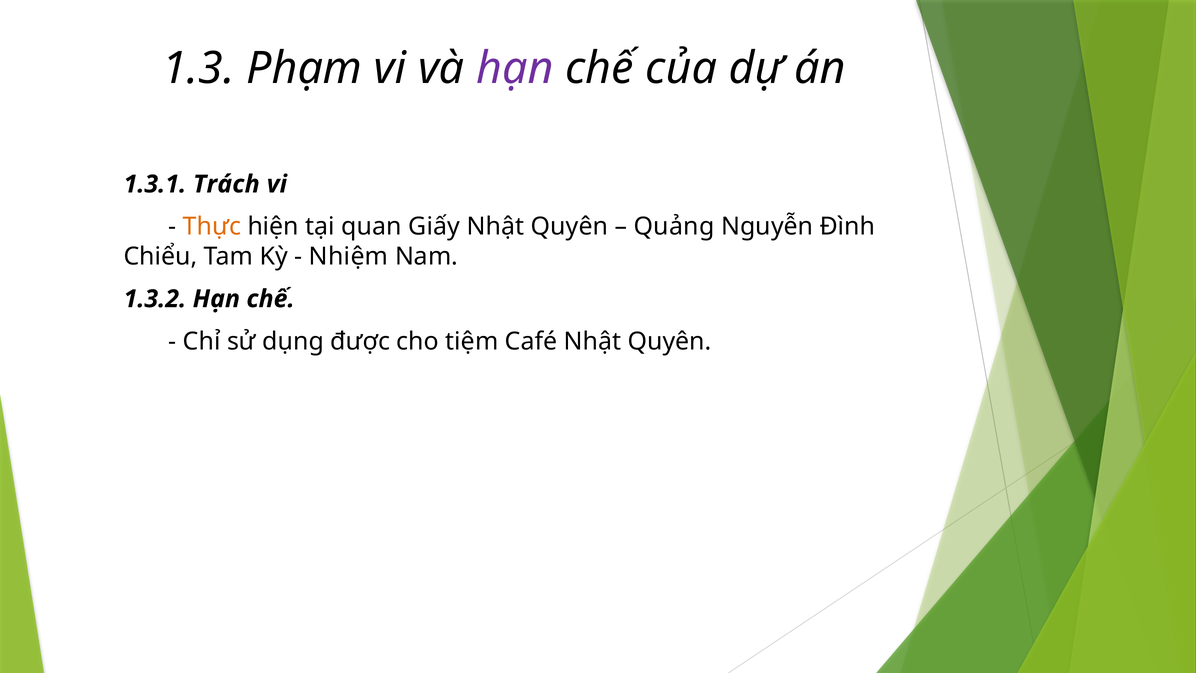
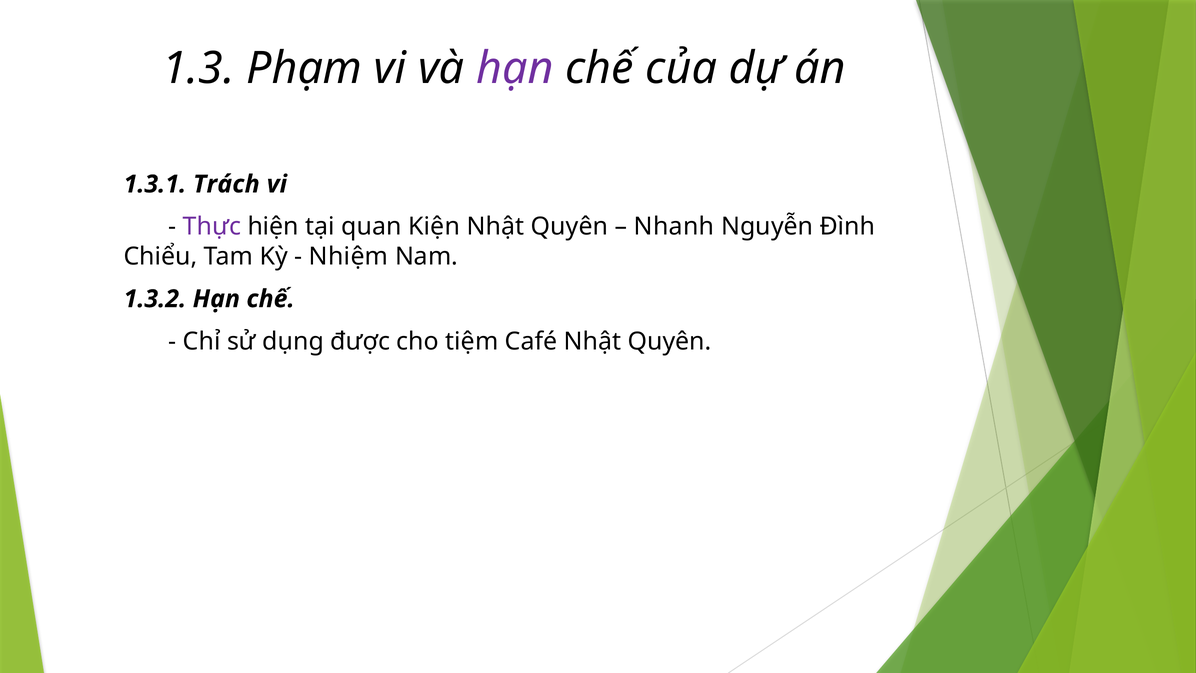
Thực colour: orange -> purple (212, 227)
Giấy: Giấy -> Kiện (434, 227)
Quảng: Quảng -> Nhanh (674, 227)
